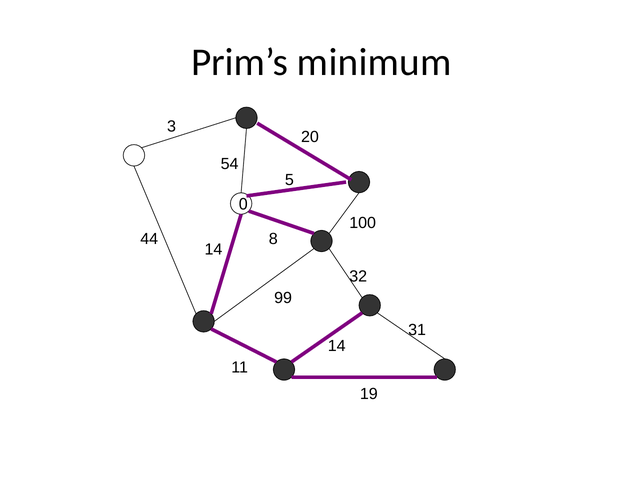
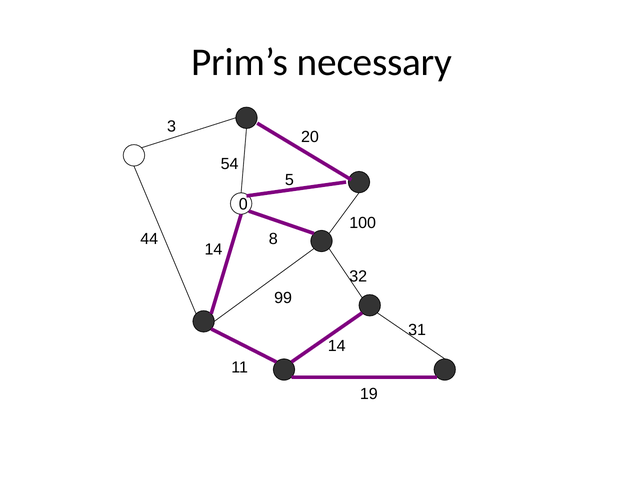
minimum: minimum -> necessary (374, 62)
